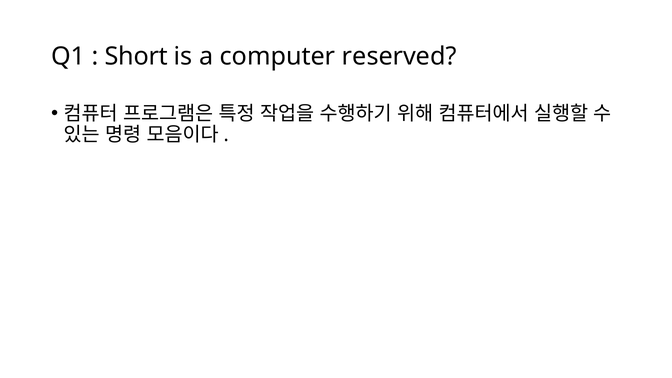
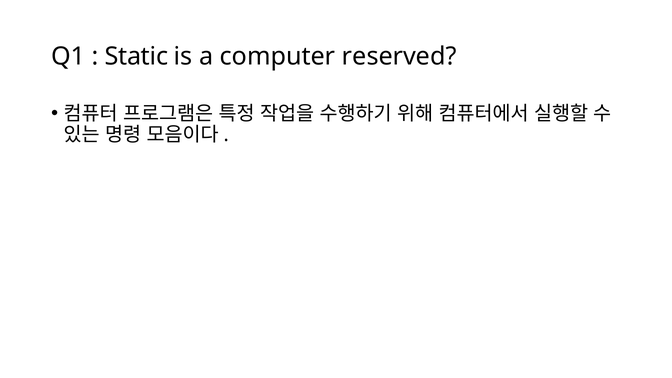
Short: Short -> Static (136, 56)
